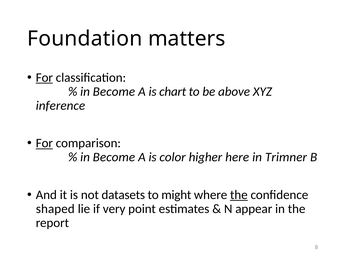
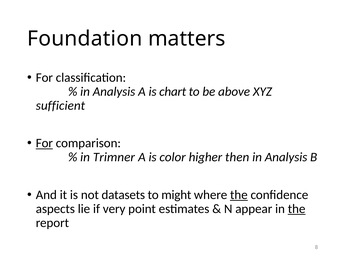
For underline: present -> none (44, 78)
Become: Become -> Analysis (114, 92)
inference: inference -> sufficient (60, 106)
Become: Become -> Trimner (114, 157)
here: here -> then (237, 157)
Trimner: Trimner -> Analysis (286, 157)
shaped: shaped -> aspects (55, 209)
the underline: none -> present (297, 209)
